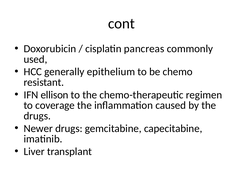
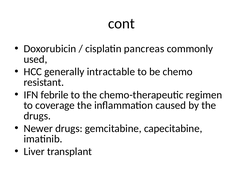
epithelium: epithelium -> intractable (111, 72)
ellison: ellison -> febrile (55, 94)
